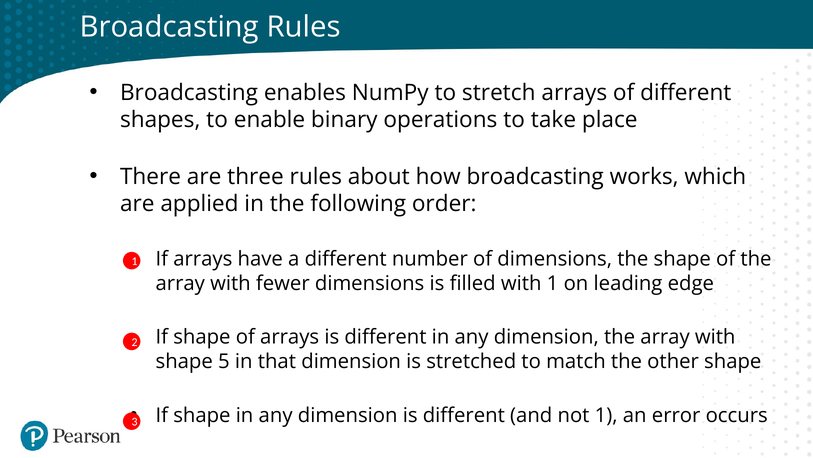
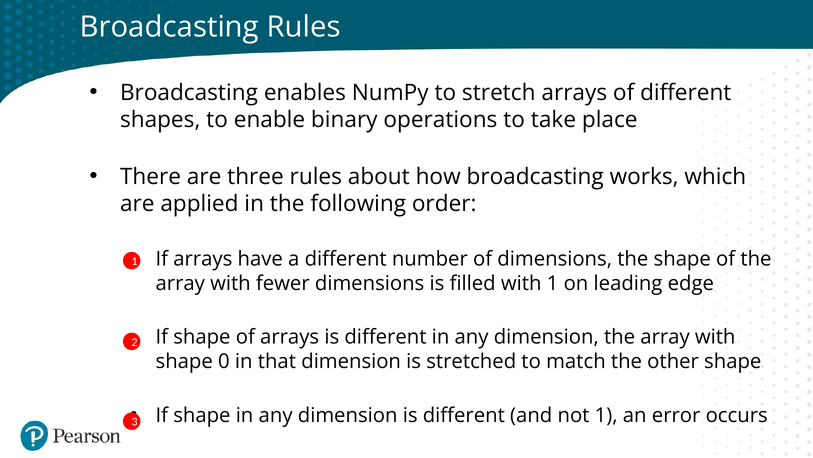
5: 5 -> 0 (224, 361)
